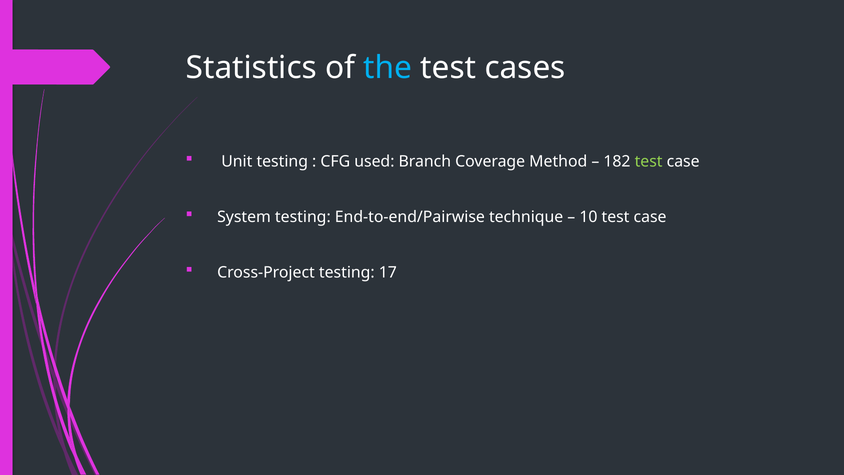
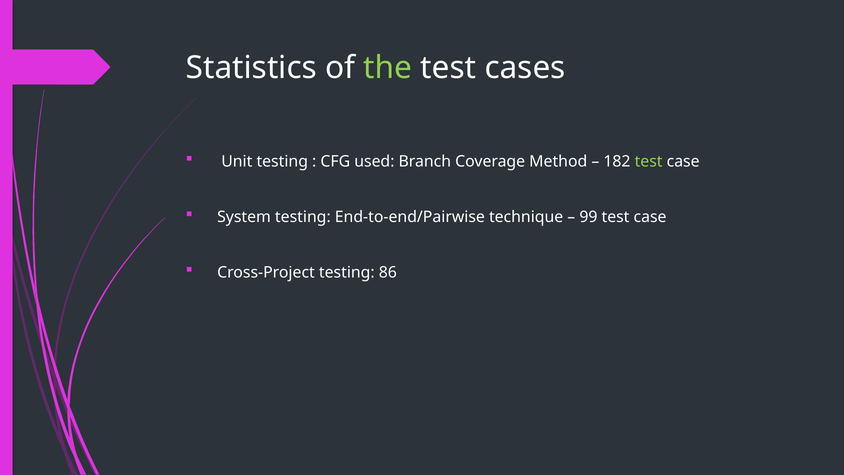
the colour: light blue -> light green (388, 68)
10: 10 -> 99 (588, 217)
17: 17 -> 86 (388, 273)
